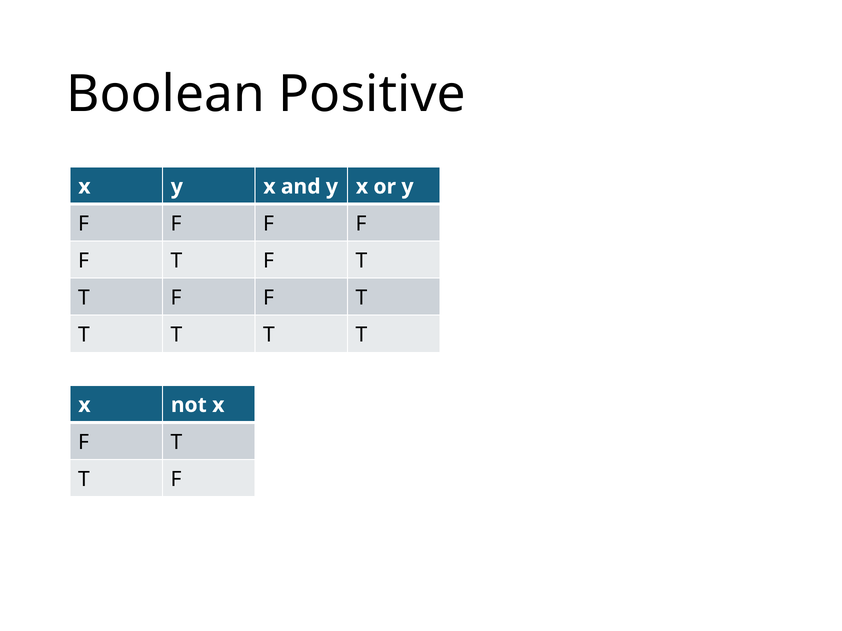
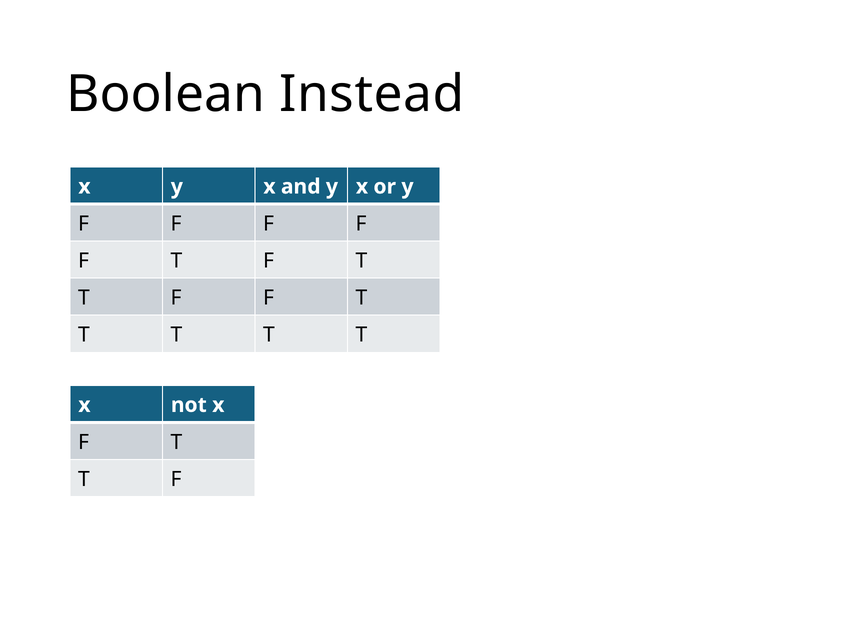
Positive: Positive -> Instead (372, 94)
